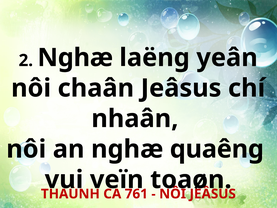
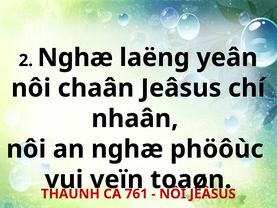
quaêng: quaêng -> phöôùc (217, 149)
